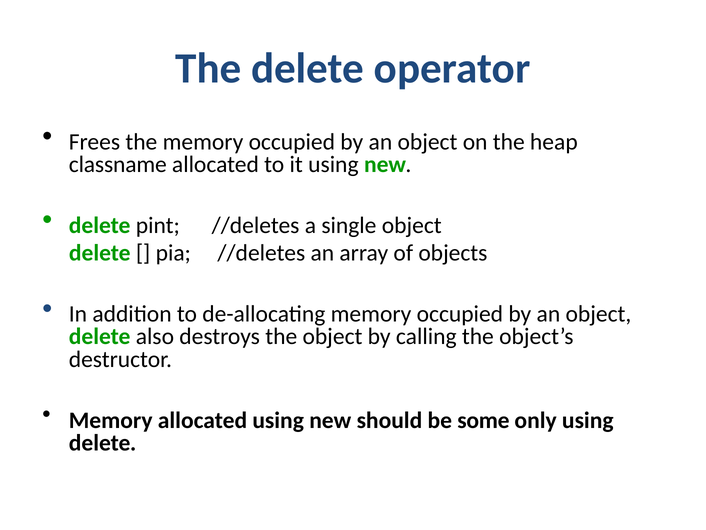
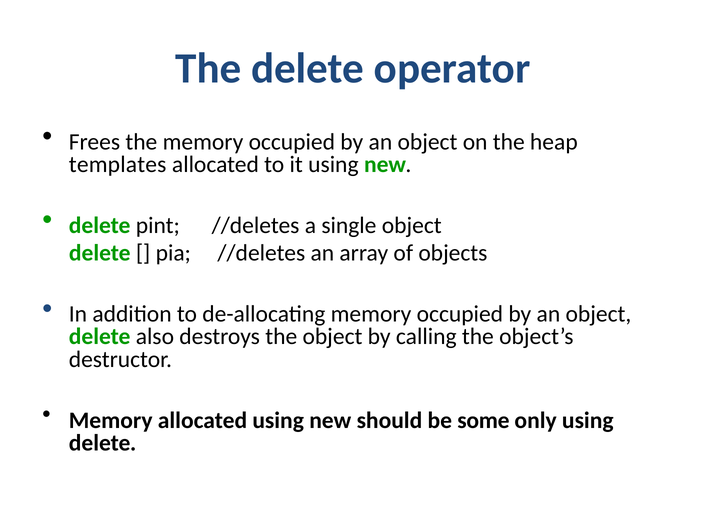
classname: classname -> templates (118, 165)
